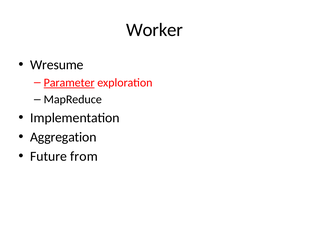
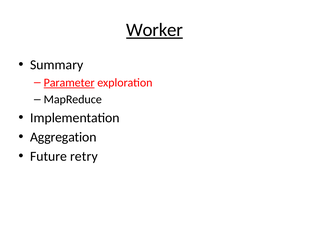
Worker underline: none -> present (155, 30)
Wresume: Wresume -> Summary (57, 65)
from: from -> retry (84, 156)
